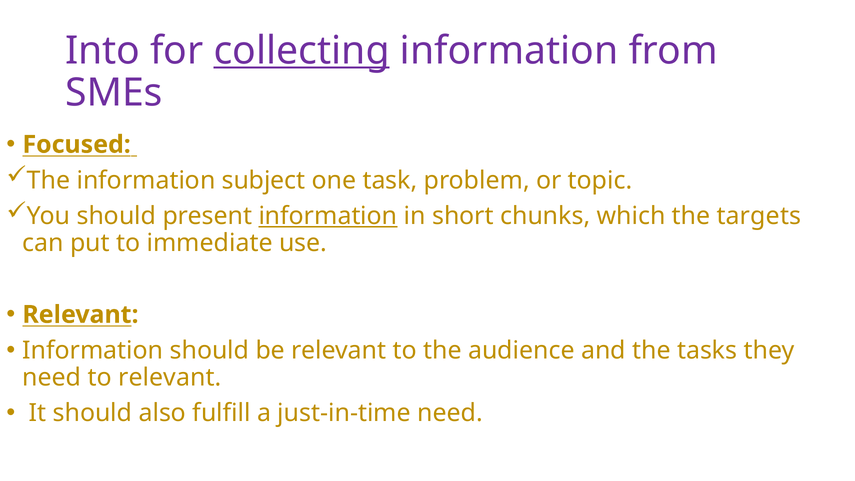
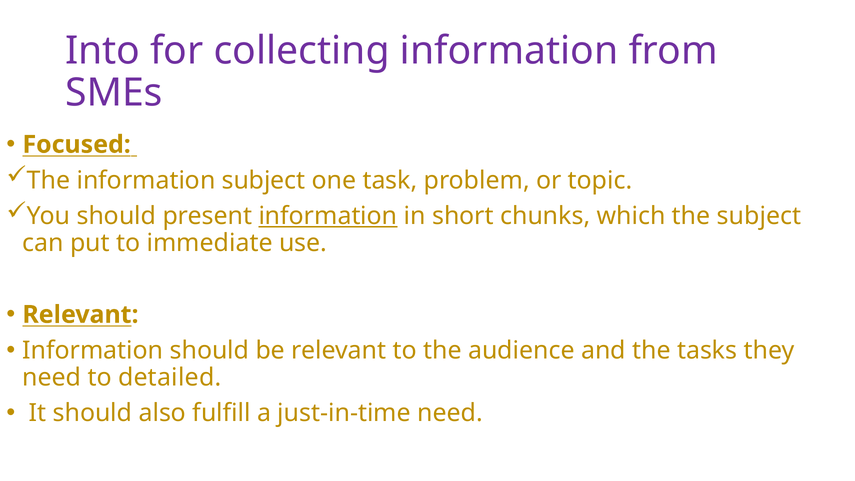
collecting underline: present -> none (302, 51)
the targets: targets -> subject (759, 216)
to relevant: relevant -> detailed (170, 377)
